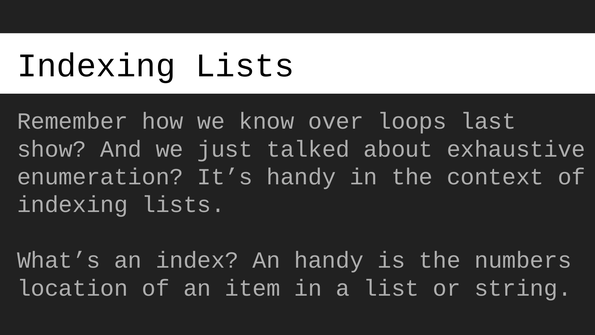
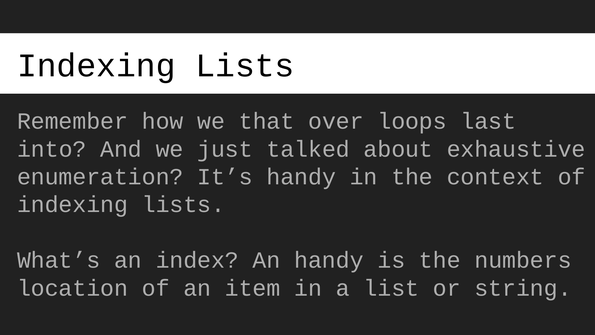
know: know -> that (267, 121)
show: show -> into (52, 149)
